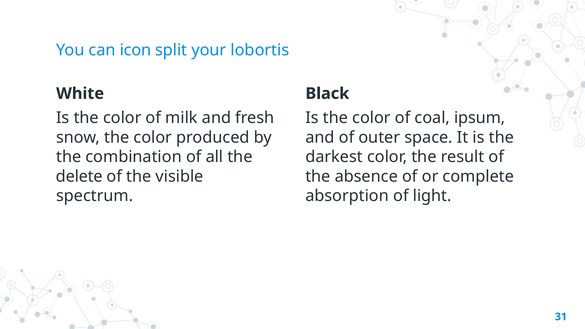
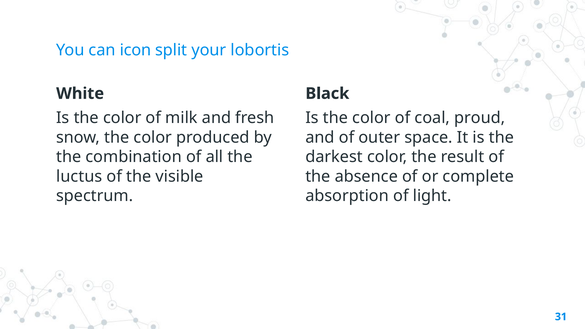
ipsum: ipsum -> proud (480, 118)
delete: delete -> luctus (79, 176)
